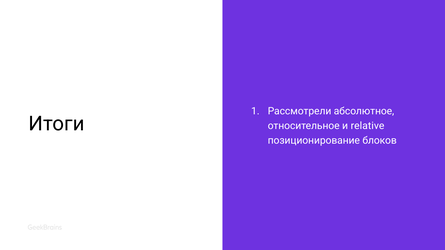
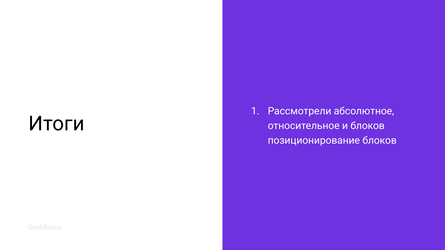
и relative: relative -> блоков (368, 126)
